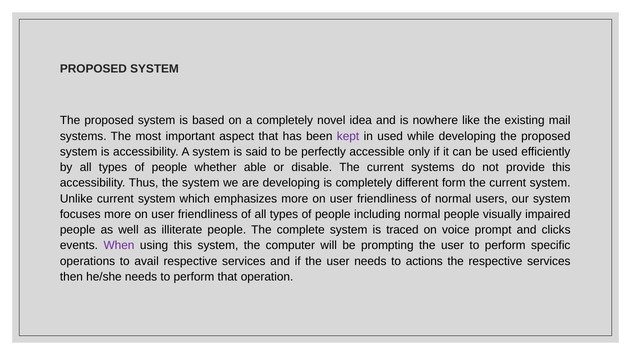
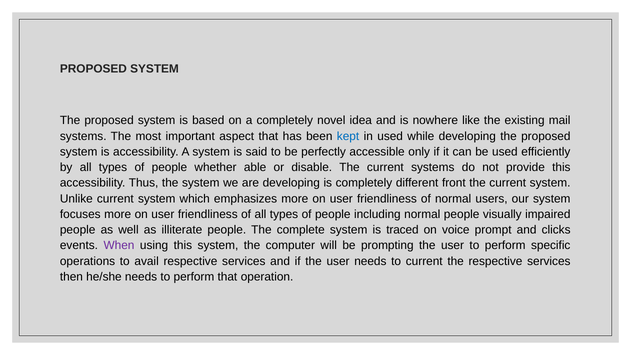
kept colour: purple -> blue (348, 136)
form: form -> front (454, 183)
to actions: actions -> current (424, 261)
